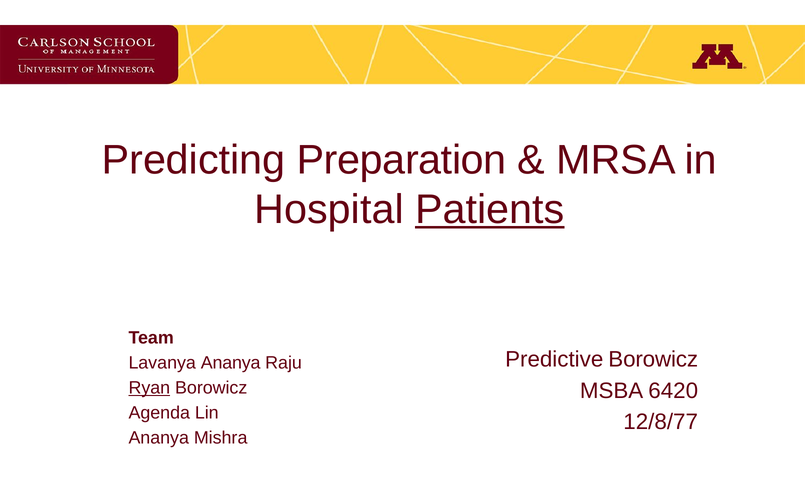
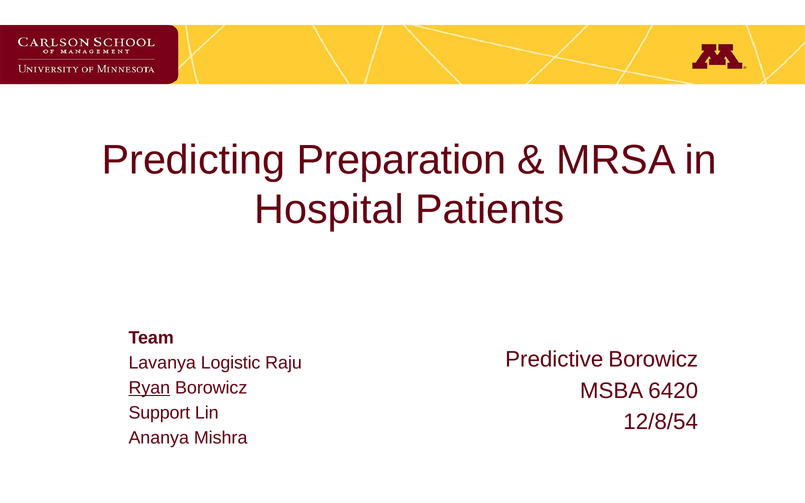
Patients underline: present -> none (490, 210)
Lavanya Ananya: Ananya -> Logistic (231, 363)
Agenda: Agenda -> Support (159, 413)
12/8/77: 12/8/77 -> 12/8/54 (661, 422)
